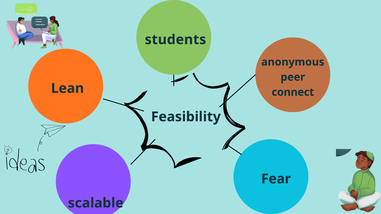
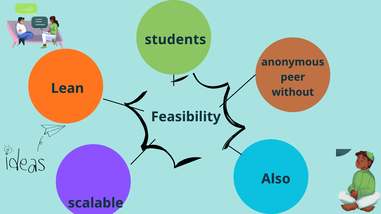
connect: connect -> without (293, 92)
Fear: Fear -> Also (276, 179)
